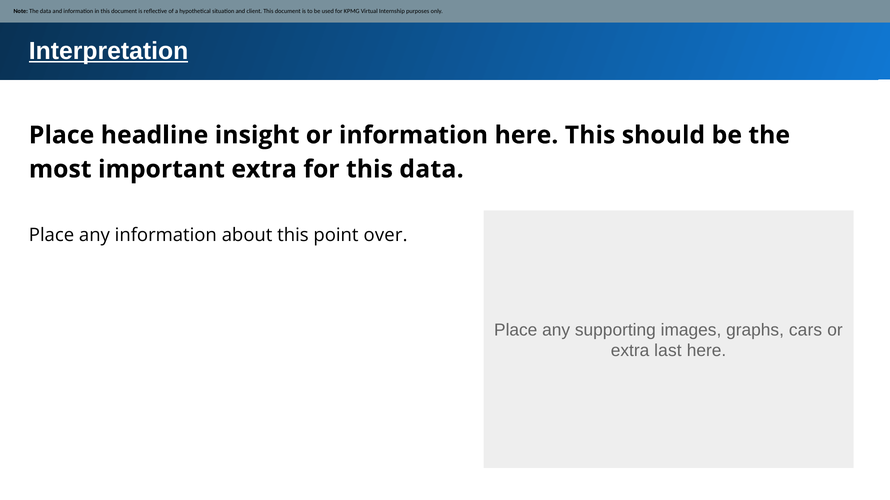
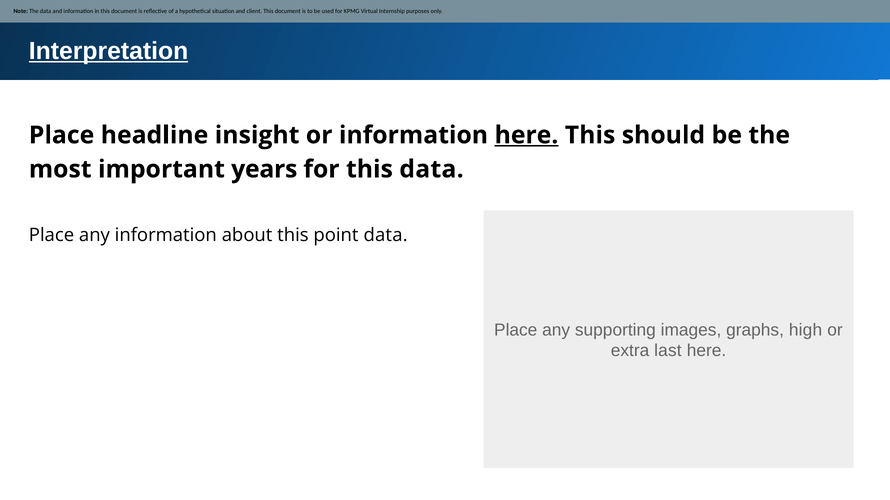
here underline: none -> present (526, 135)
important extra: extra -> years (264, 169)
point over: over -> data (386, 235)
cars: cars -> high (806, 330)
